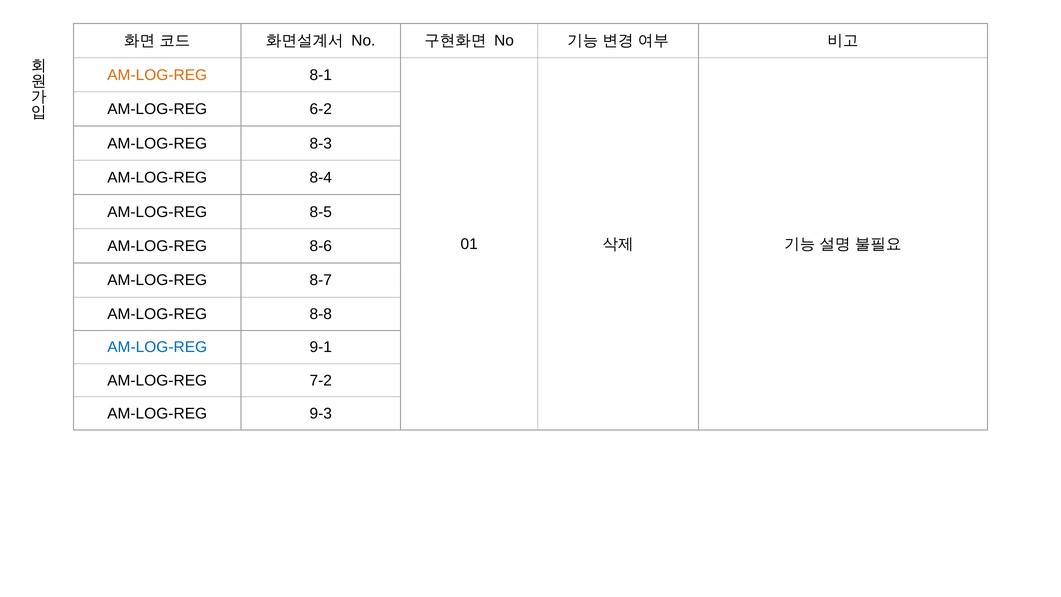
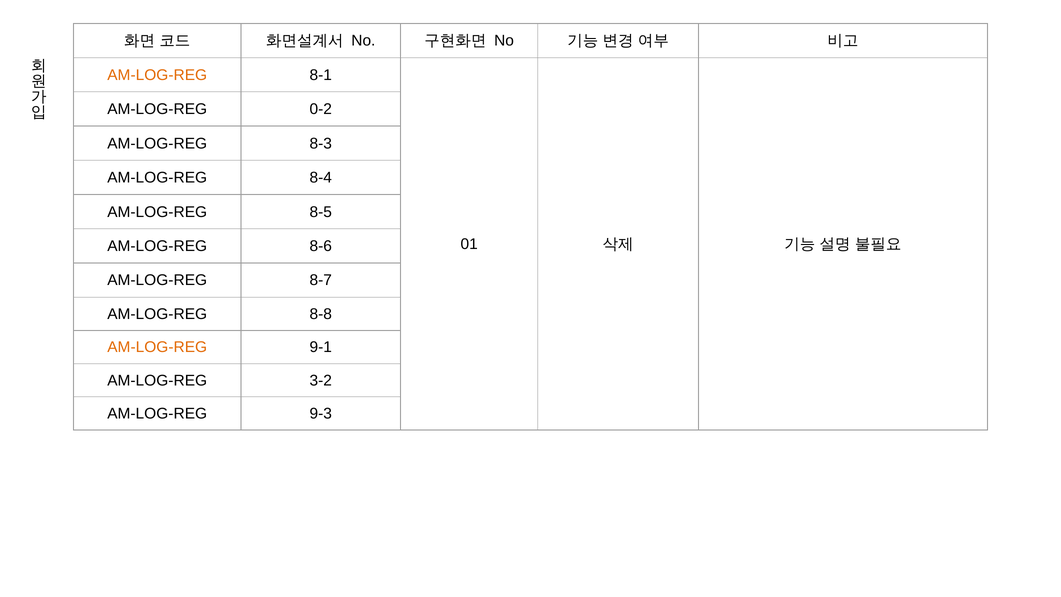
6-2: 6-2 -> 0-2 (321, 109)
AM-LOG-REG colour: blue -> orange (157, 347)
7-2: 7-2 -> 3-2 (321, 380)
